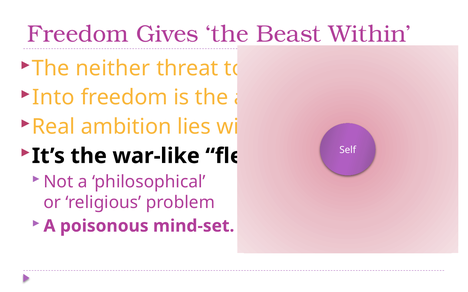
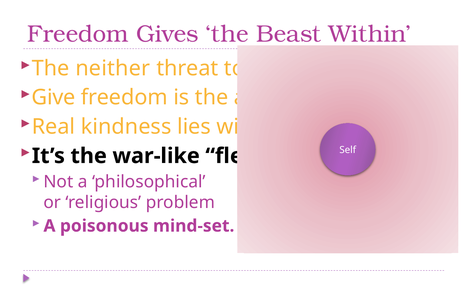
Into: Into -> Give (54, 98)
ambition: ambition -> kindness (126, 127)
